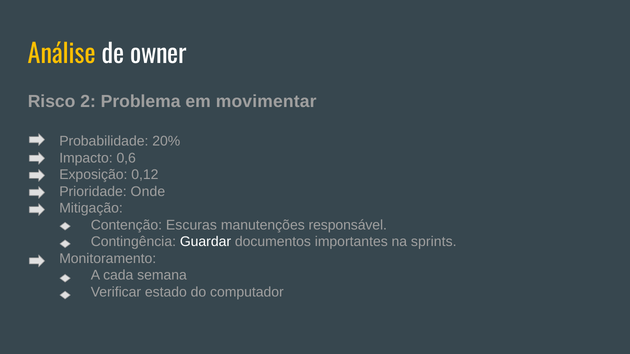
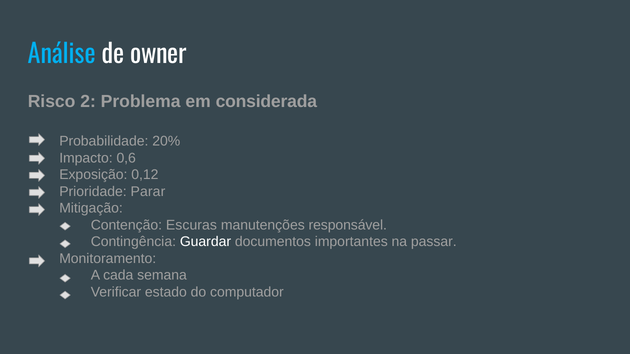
Análise colour: yellow -> light blue (62, 55)
movimentar: movimentar -> considerada (266, 102)
Onde: Onde -> Parar (148, 192)
sprints: sprints -> passar (434, 242)
